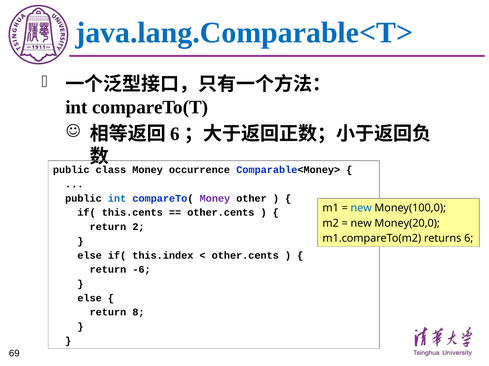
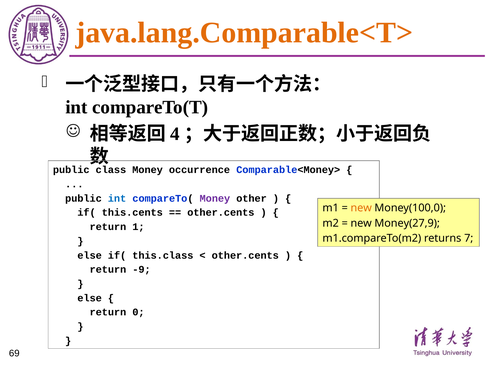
java.lang.Comparable<T> colour: blue -> orange (244, 33)
6: 6 -> 4 (175, 134)
new colour: blue -> orange (361, 208)
Money(20,0: Money(20,0 -> Money(27,9 (407, 224)
2: 2 -> 1 (138, 227)
returns 6: 6 -> 7 (469, 239)
this.index: this.index -> this.class (163, 256)
-6: -6 -> -9 (142, 270)
8: 8 -> 0 (138, 313)
